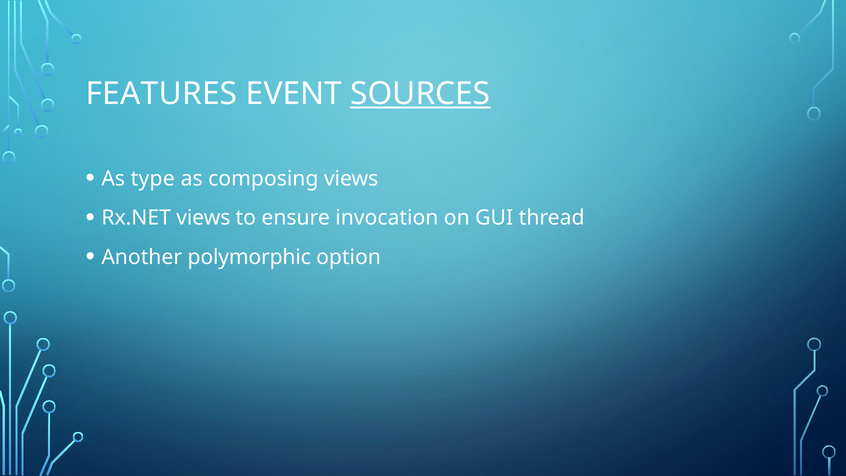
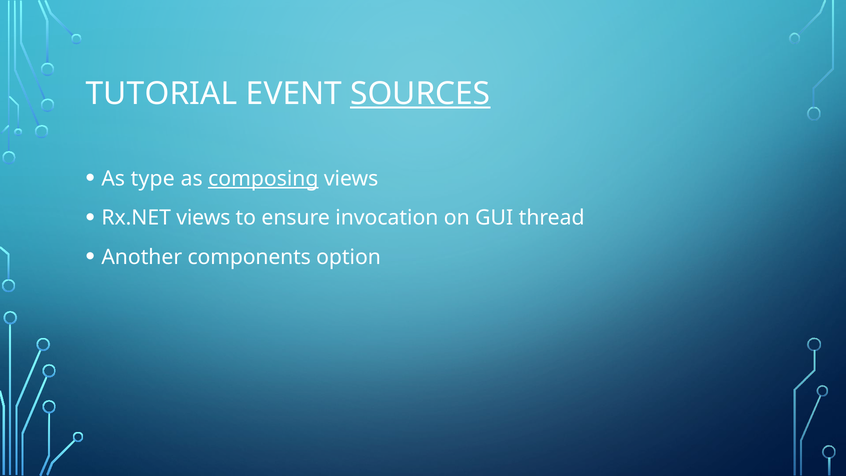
FEATURES: FEATURES -> TUTORIAL (162, 94)
composing underline: none -> present (263, 179)
polymorphic: polymorphic -> components (249, 257)
